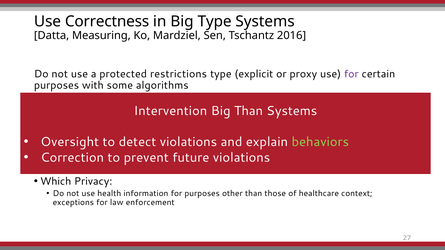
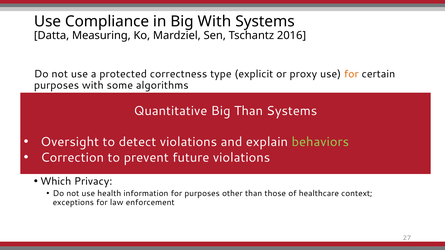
Correctness: Correctness -> Compliance (107, 21)
Big Type: Type -> With (214, 21)
restrictions: restrictions -> correctness (179, 74)
for colour: purple -> orange (351, 74)
Intervention: Intervention -> Quantitative (170, 111)
